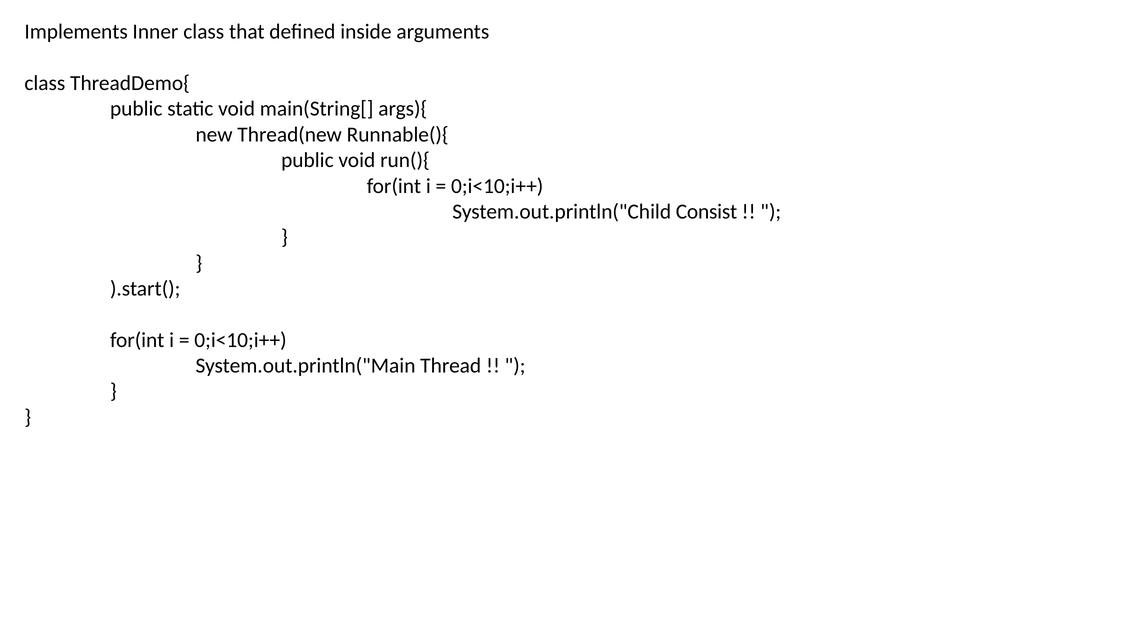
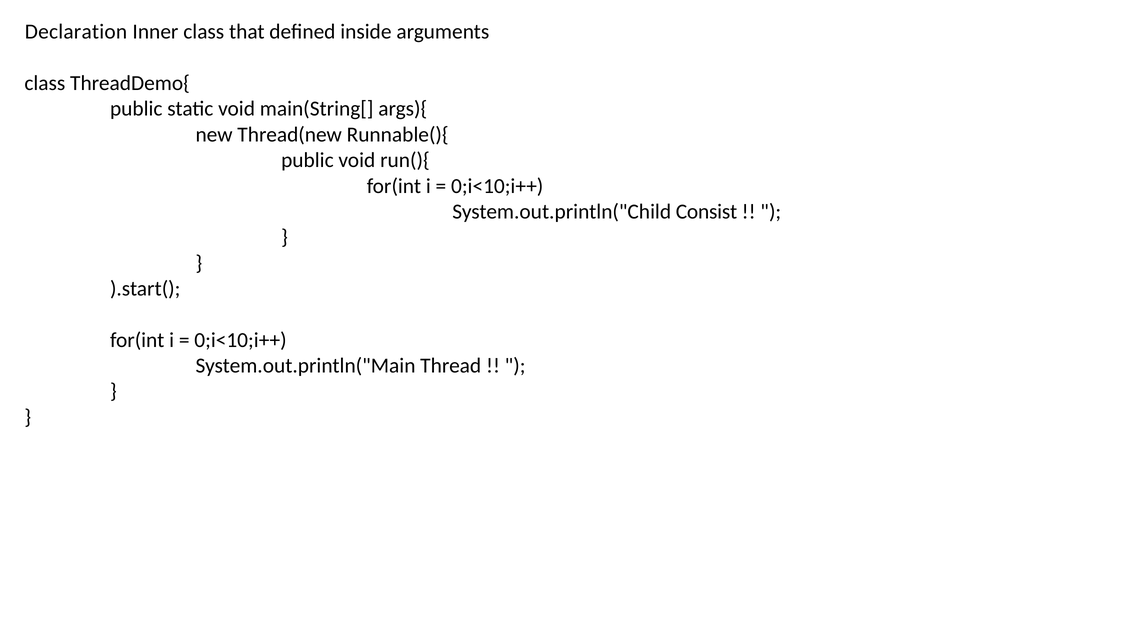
Implements: Implements -> Declaration (76, 32)
